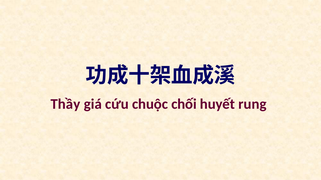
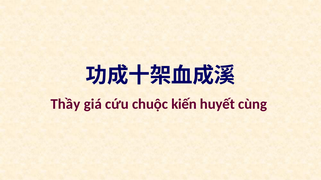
chối: chối -> kiến (184, 104)
rung: rung -> cùng (253, 104)
